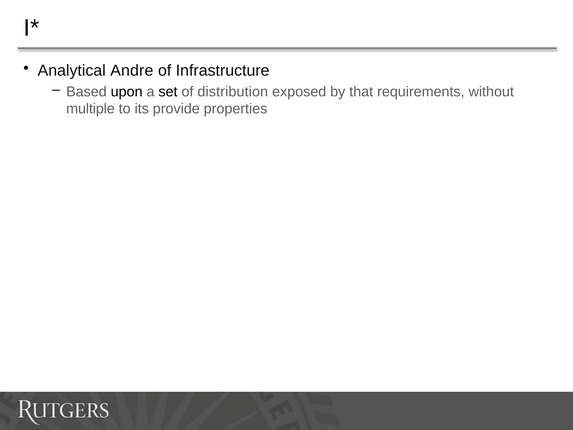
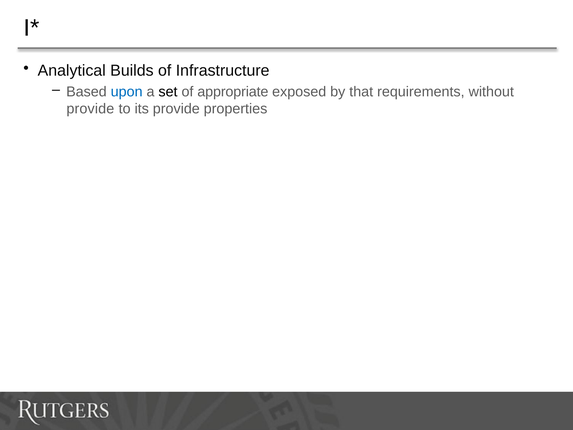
Andre: Andre -> Builds (132, 71)
upon colour: black -> blue (127, 92)
distribution: distribution -> appropriate (233, 92)
multiple: multiple -> provide (90, 109)
